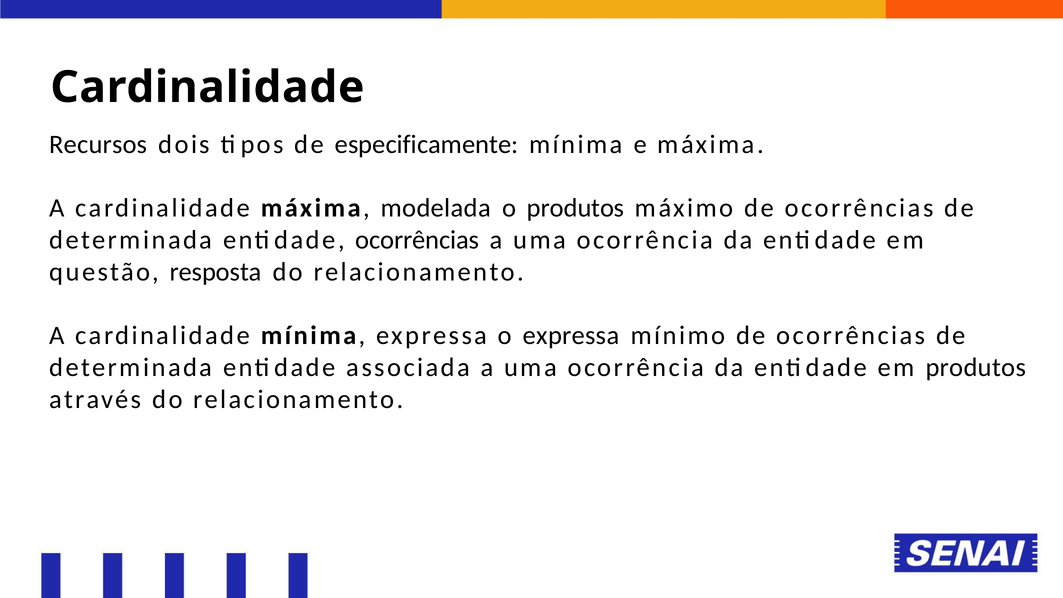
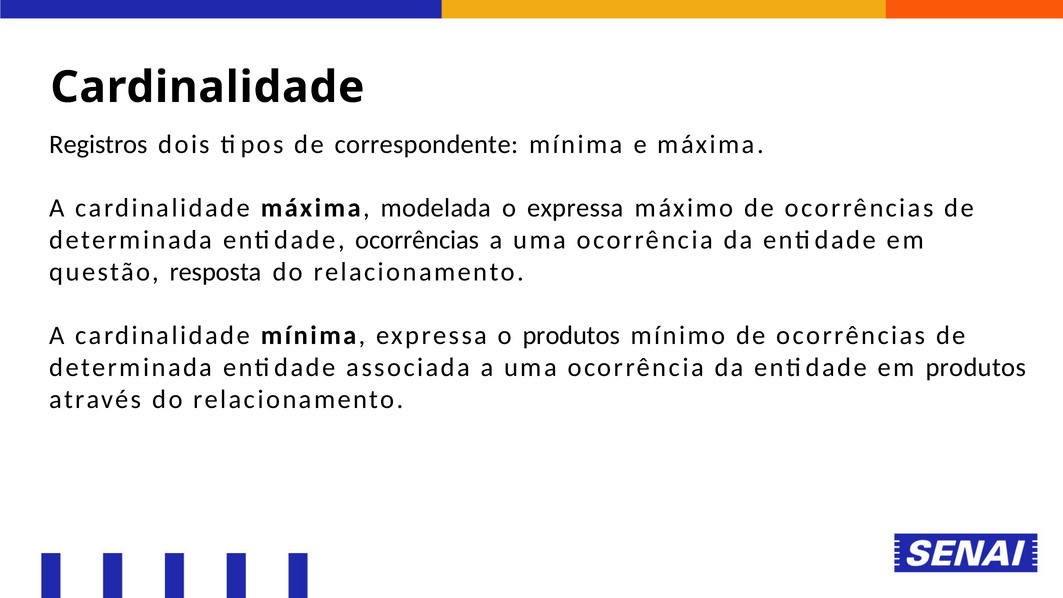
Recursos: Recursos -> Registros (98, 144)
especificamente: especificamente -> correspondente (427, 144)
o produtos: produtos -> expressa (575, 208)
o expressa: expressa -> produtos (571, 336)
